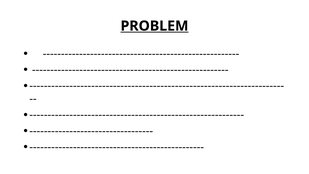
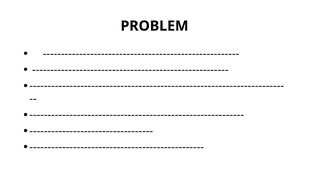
PROBLEM underline: present -> none (154, 26)
